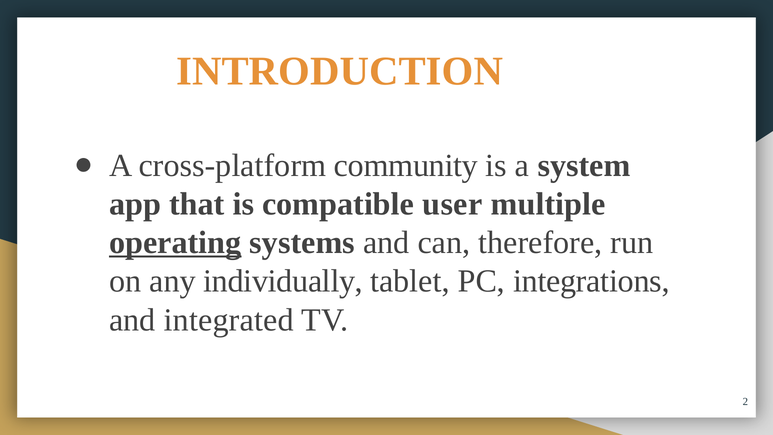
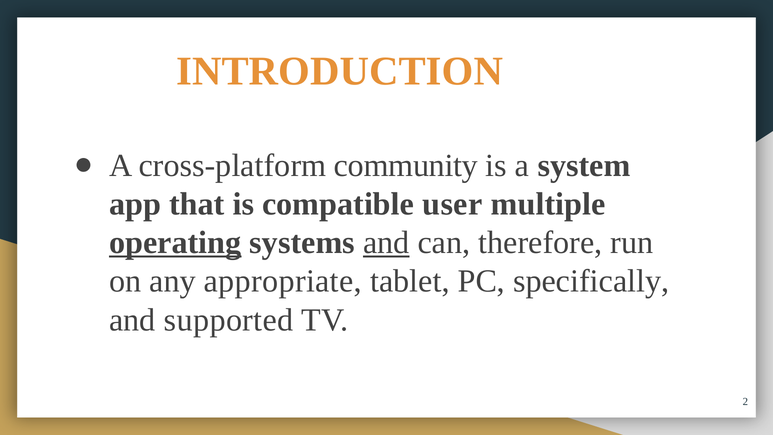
and underline: none -> present (386, 243)
individually: individually -> appropriate (283, 281)
integrations: integrations -> specifically (591, 281)
integrated: integrated -> supported (229, 320)
